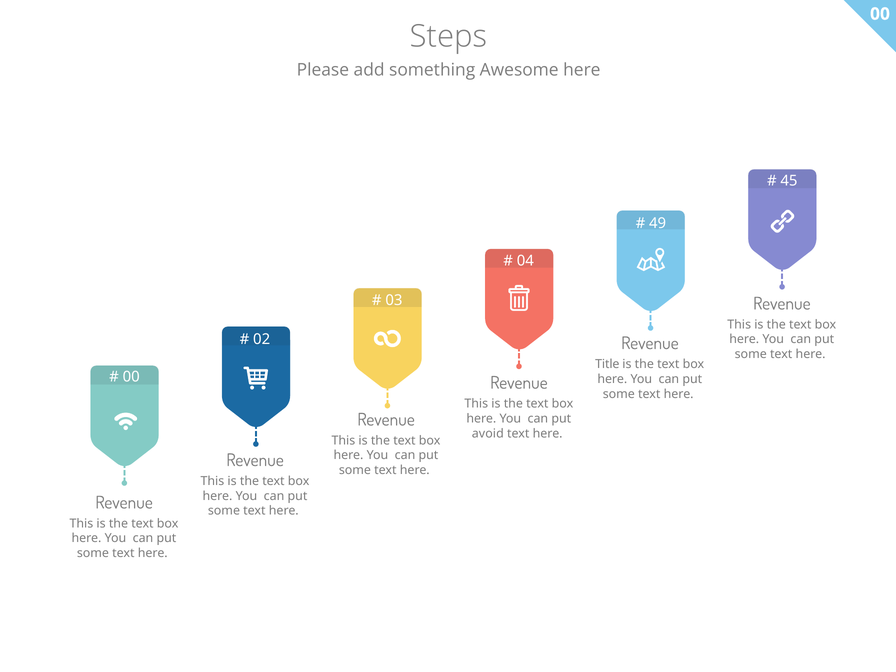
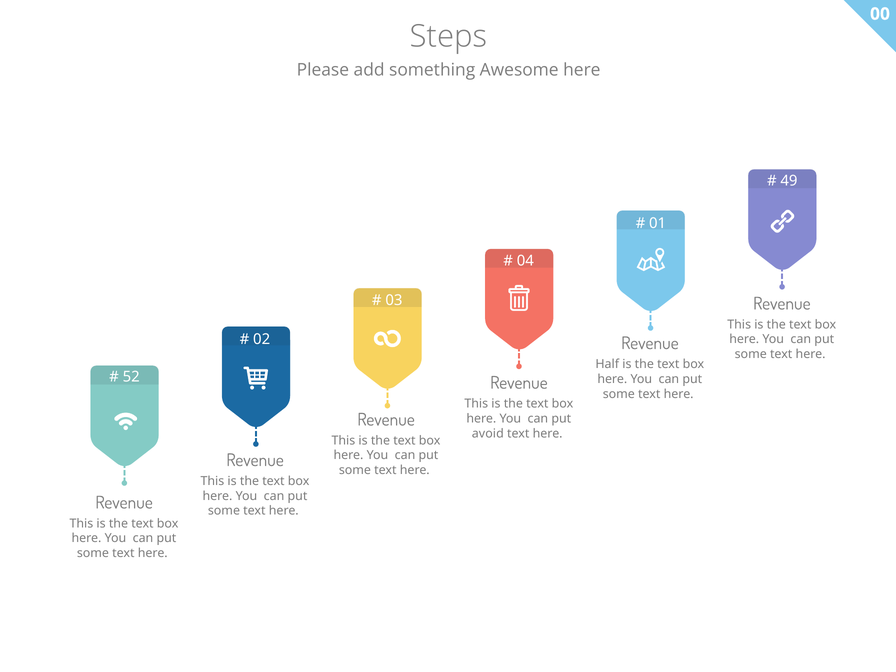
45: 45 -> 49 (789, 181)
49: 49 -> 01 (658, 223)
Title: Title -> Half (607, 364)
00: 00 -> 52 (131, 377)
